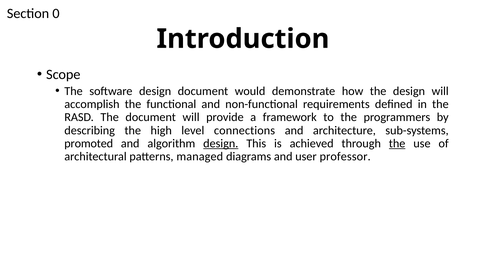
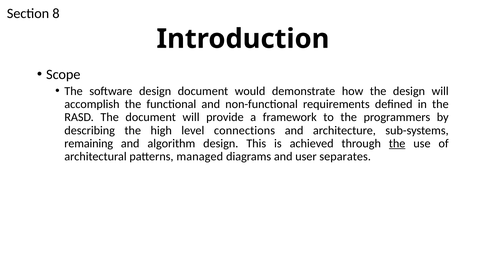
0: 0 -> 8 (56, 14)
promoted: promoted -> remaining (89, 144)
design underline: present -> none (221, 144)
professor: professor -> separates (345, 157)
